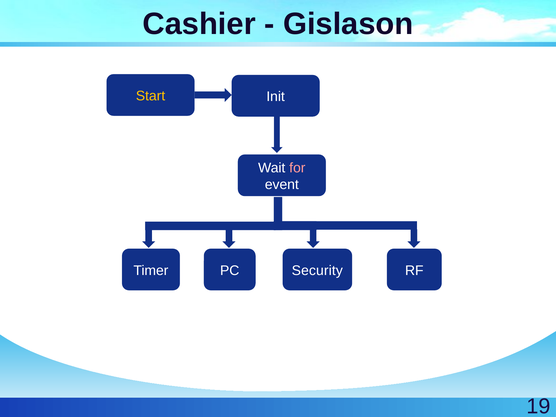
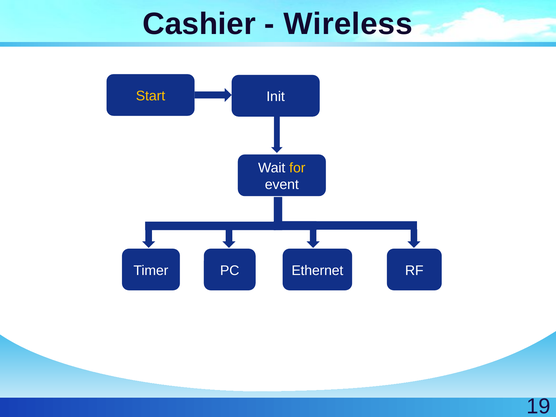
Gislason: Gislason -> Wireless (348, 24)
for colour: pink -> yellow (297, 168)
Security: Security -> Ethernet (317, 270)
